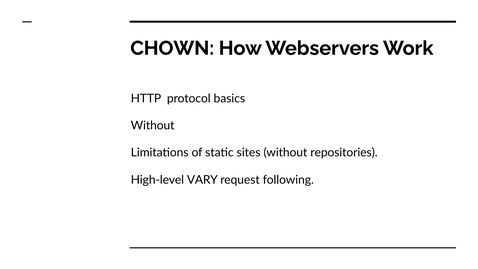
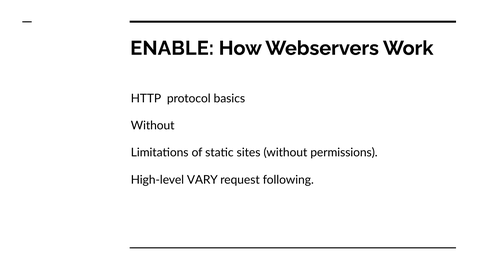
CHOWN: CHOWN -> ENABLE (172, 48)
repositories: repositories -> permissions (344, 153)
